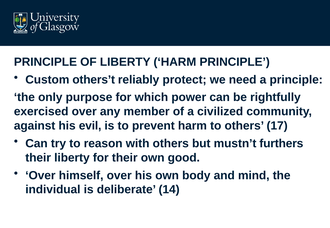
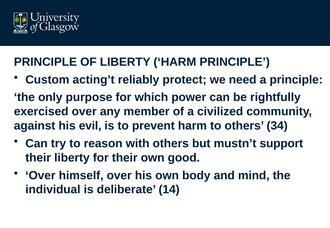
others’t: others’t -> acting’t (94, 80)
17: 17 -> 34 (277, 126)
furthers: furthers -> support (281, 144)
